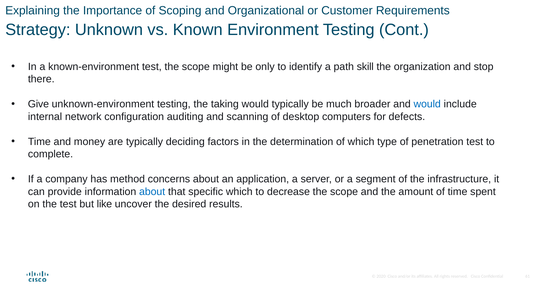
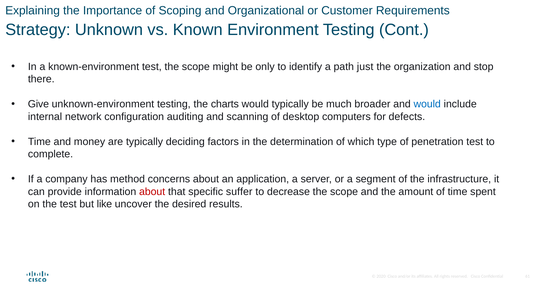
skill: skill -> just (365, 67)
taking: taking -> charts (225, 104)
about colour: blue -> red (152, 192)
specific which: which -> suffer (239, 192)
